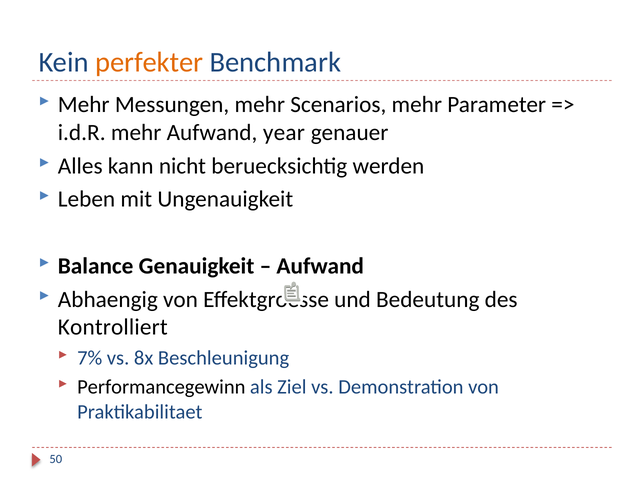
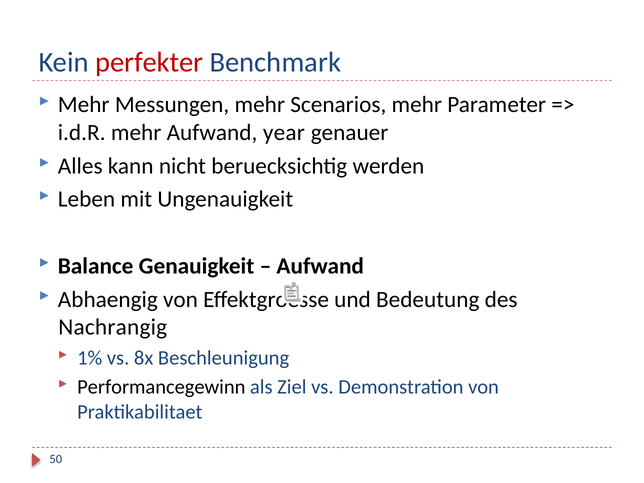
perfekter colour: orange -> red (149, 62)
Kontrolliert: Kontrolliert -> Nachrangig (113, 327)
7%: 7% -> 1% (90, 358)
